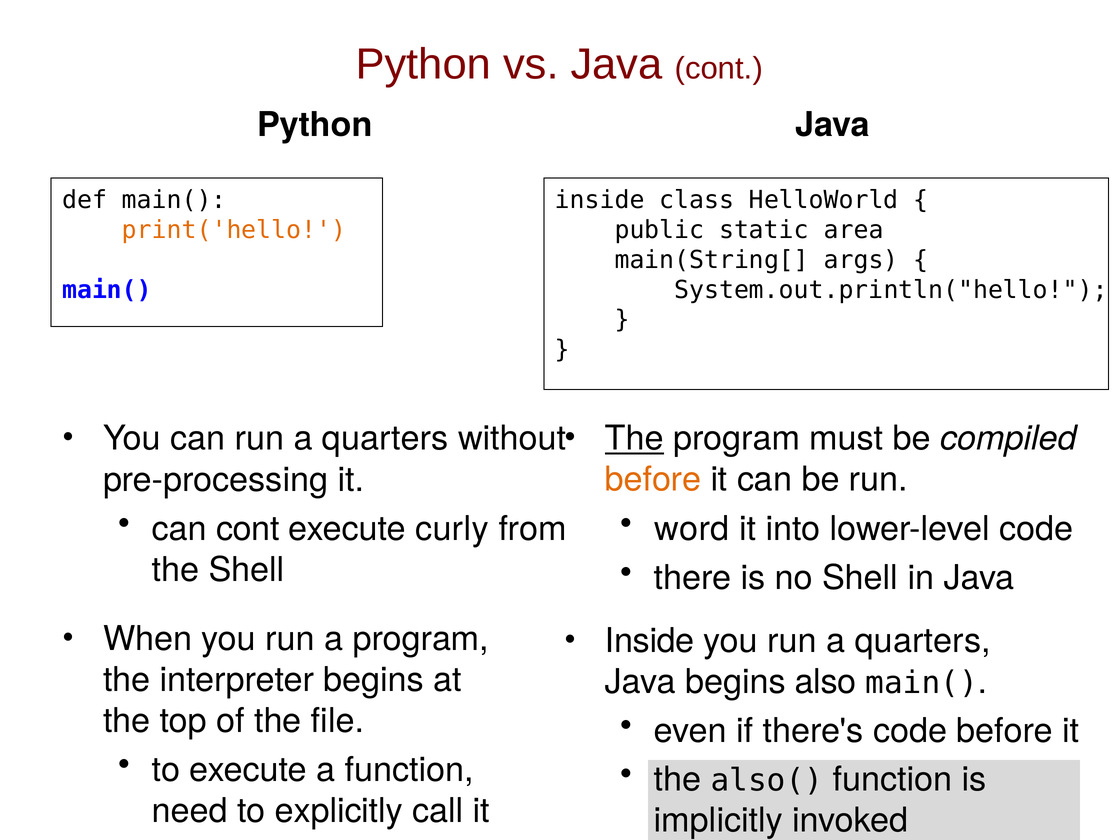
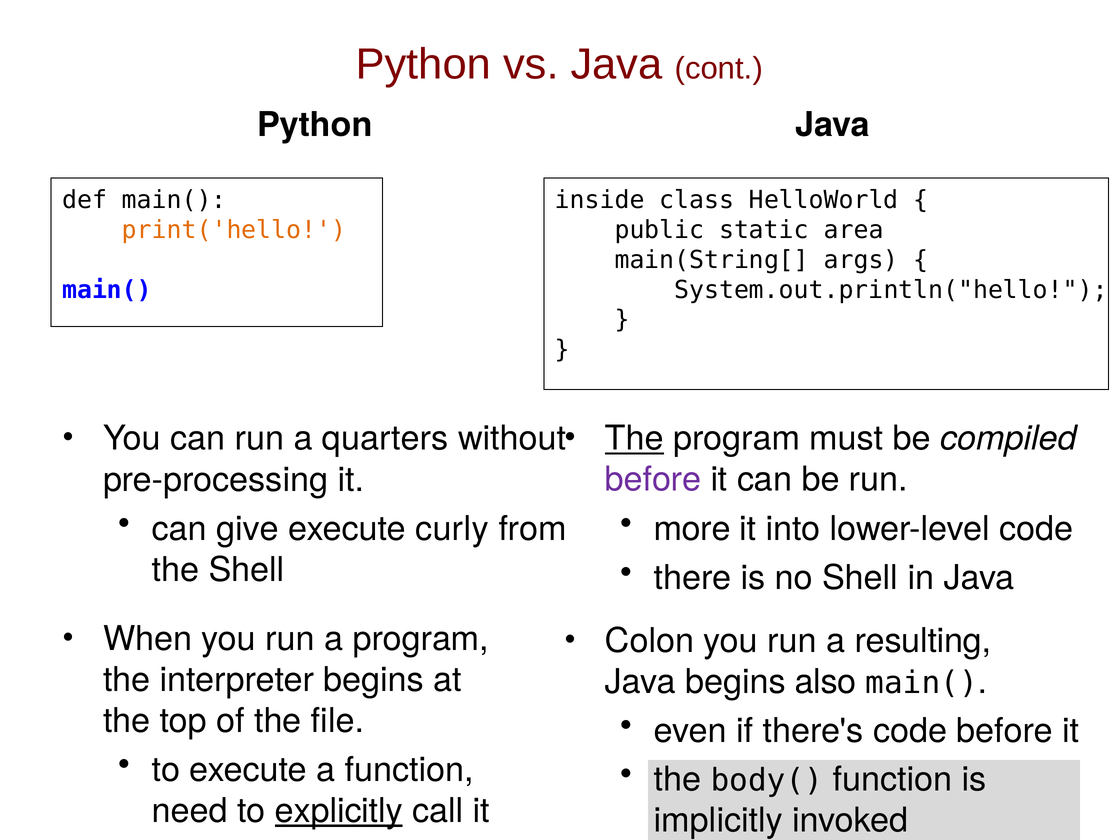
before colour: orange -> purple (653, 480)
word: word -> more (692, 529)
can cont: cont -> give (248, 529)
Inside: Inside -> Colon (650, 641)
you run a quarters: quarters -> resulting (923, 641)
also(: also( -> body( (767, 781)
explicitly underline: none -> present (339, 811)
